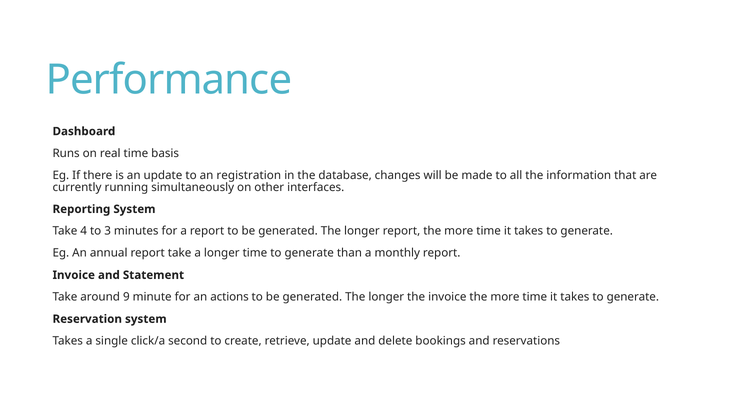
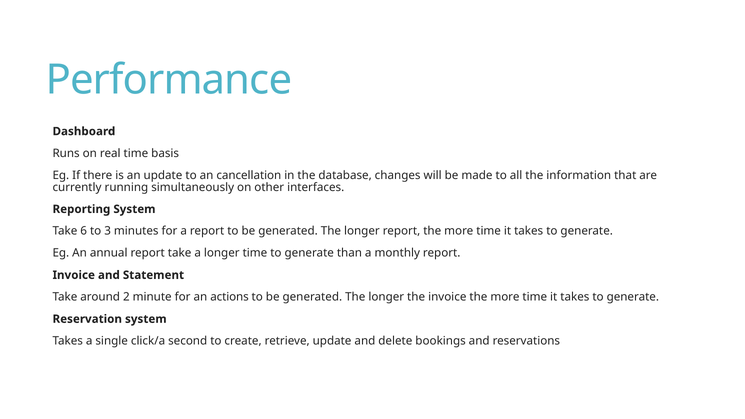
registration: registration -> cancellation (249, 175)
4: 4 -> 6 (84, 231)
9: 9 -> 2 (126, 297)
